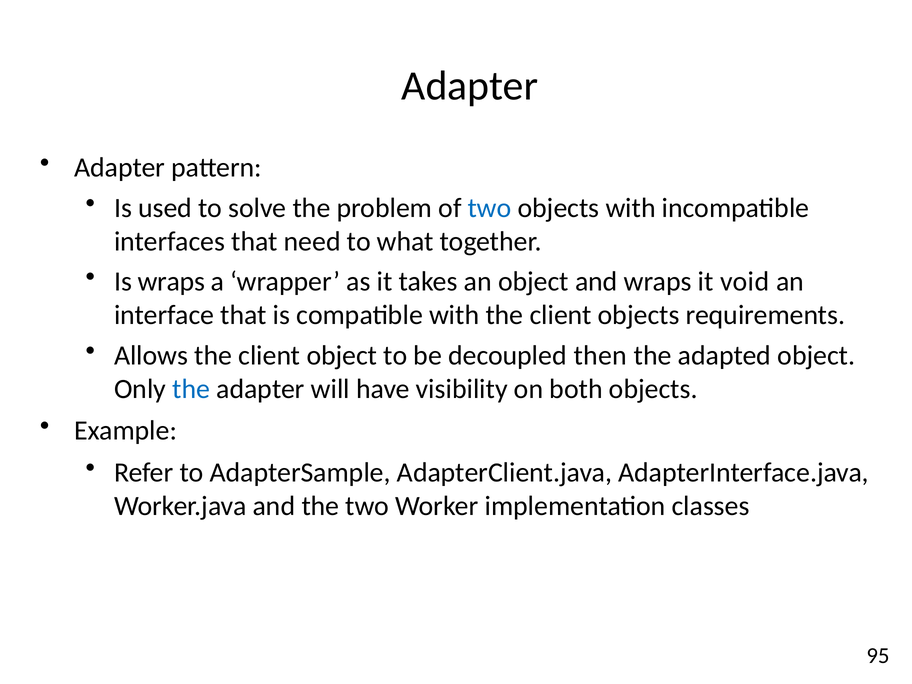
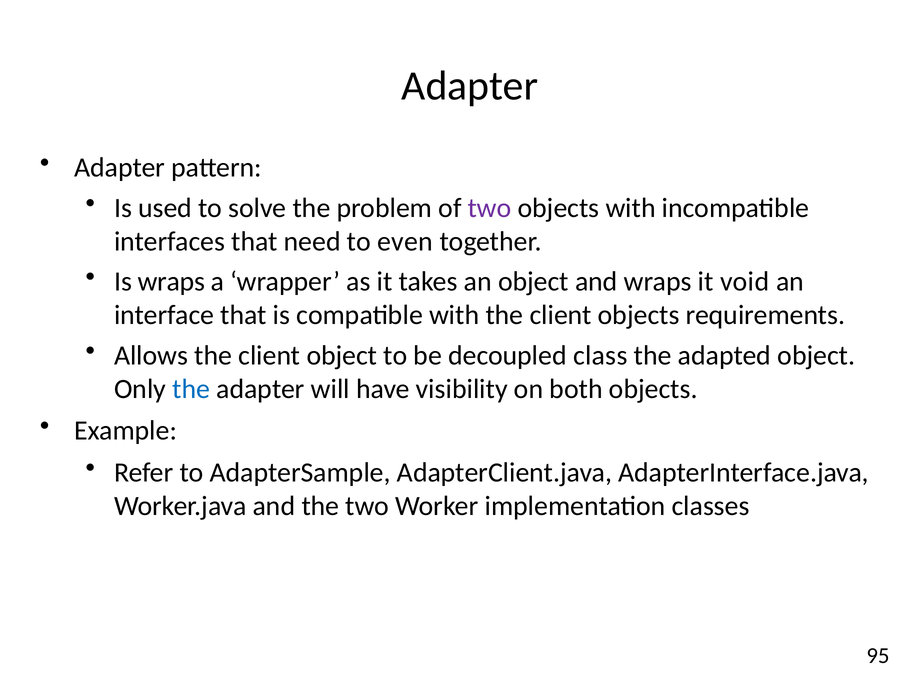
two colour: blue -> purple (490, 208)
what: what -> even (405, 241)
then: then -> class (600, 356)
